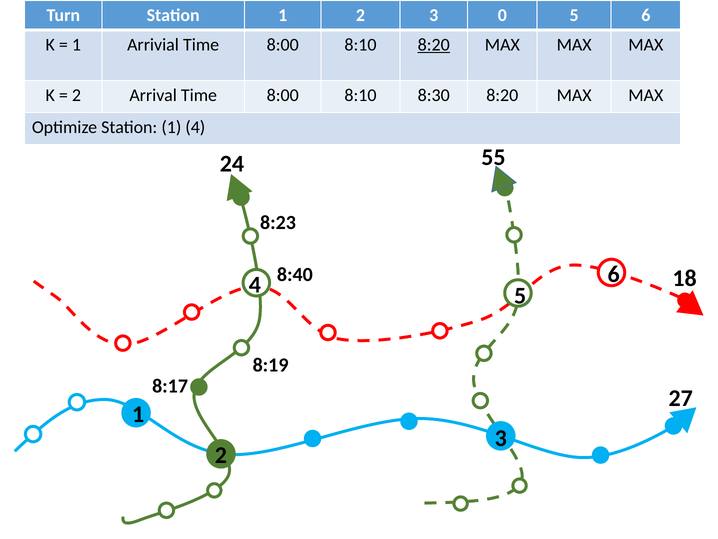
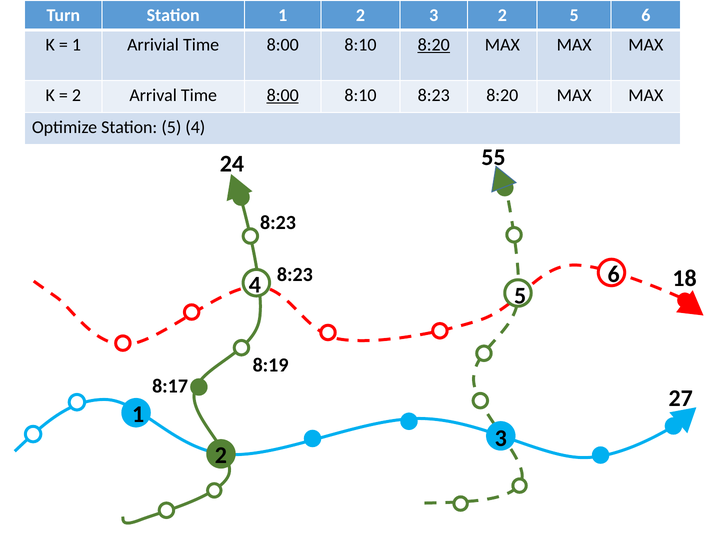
3 0: 0 -> 2 (502, 16)
8:00 underline: none -> present (283, 95)
8:10 8:30: 8:30 -> 8:23 (434, 95)
Optimize Station 1: 1 -> 5 (171, 127)
8:40: 8:40 -> 8:23 (295, 274)
